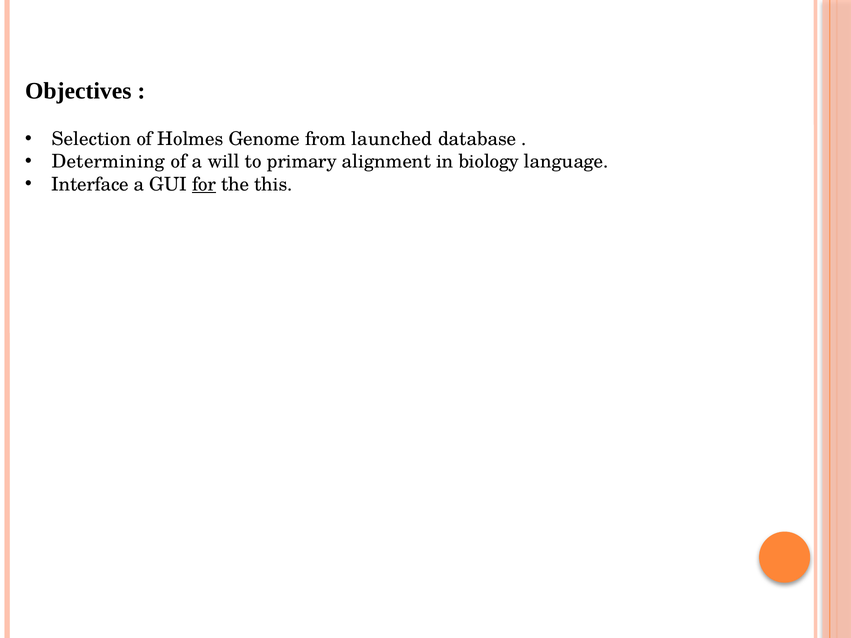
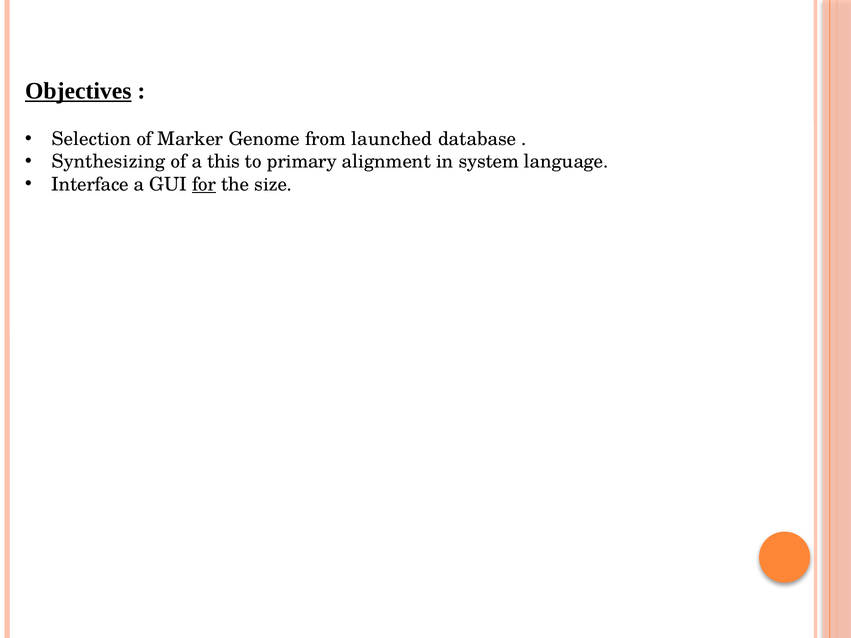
Objectives underline: none -> present (78, 91)
Holmes: Holmes -> Marker (190, 139)
Determining: Determining -> Synthesizing (109, 162)
will: will -> this (224, 162)
biology: biology -> system (489, 162)
this: this -> size (273, 184)
